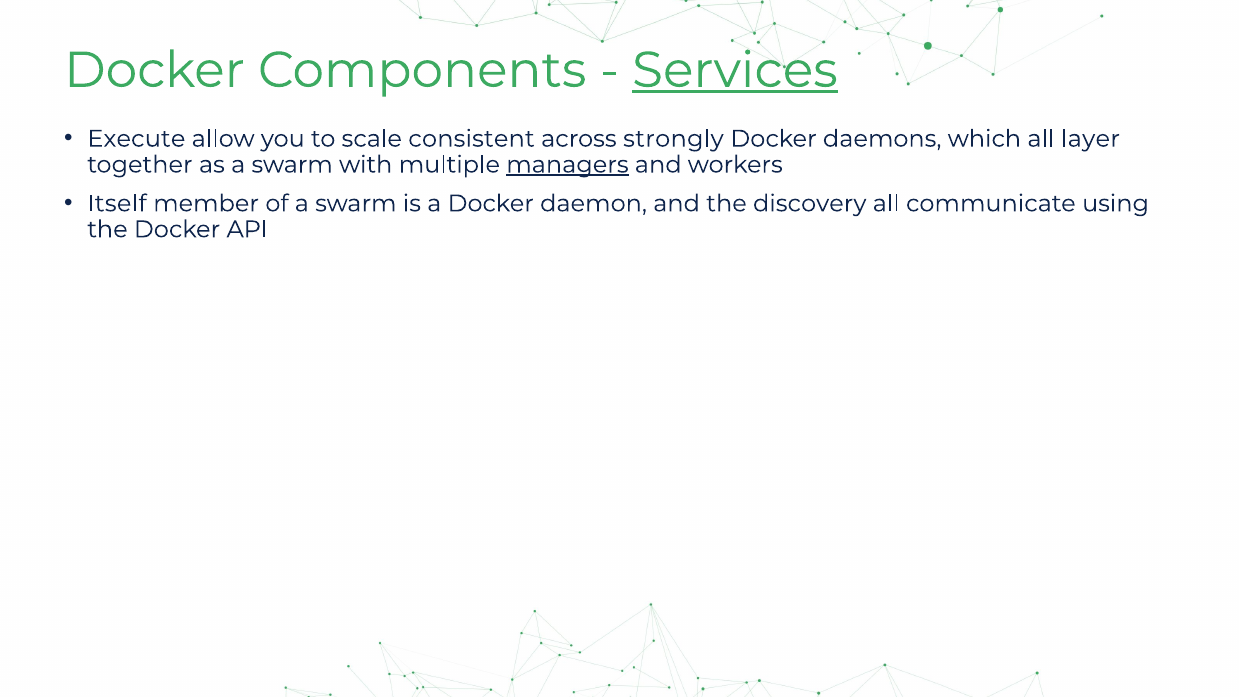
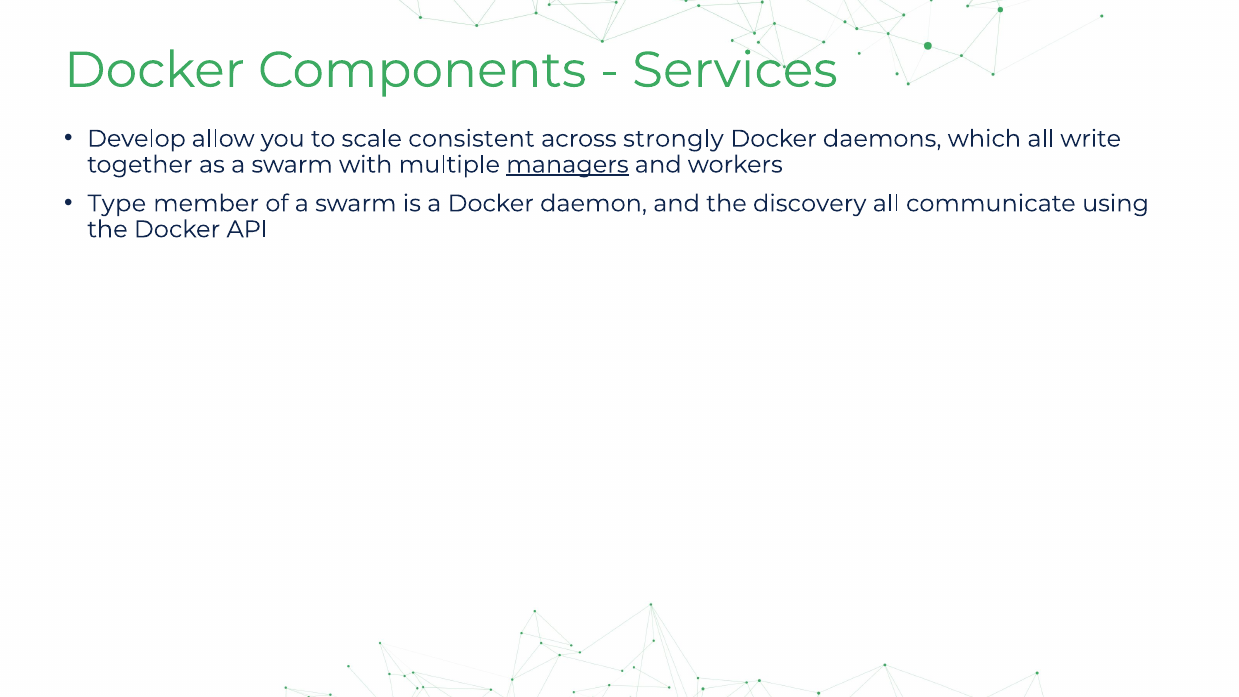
Services underline: present -> none (735, 70)
Execute: Execute -> Develop (136, 139)
layer: layer -> write (1091, 139)
Itself: Itself -> Type (117, 203)
